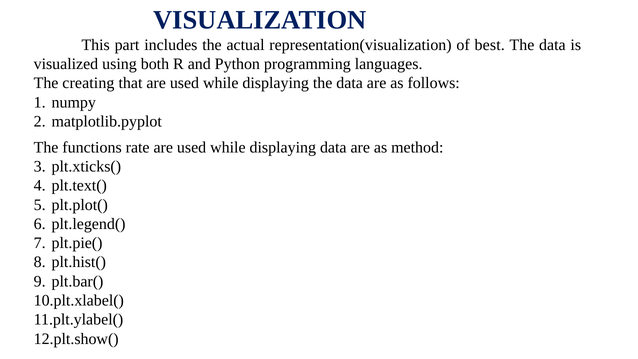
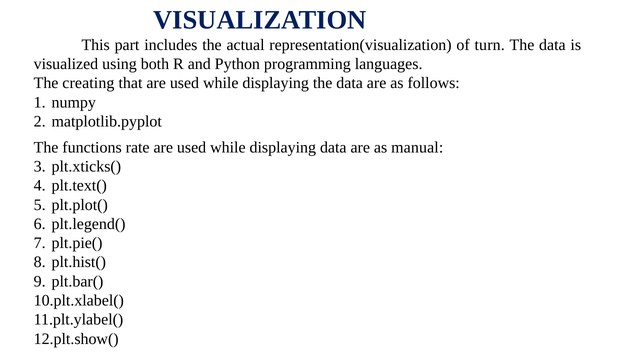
best: best -> turn (490, 45)
method: method -> manual (417, 147)
